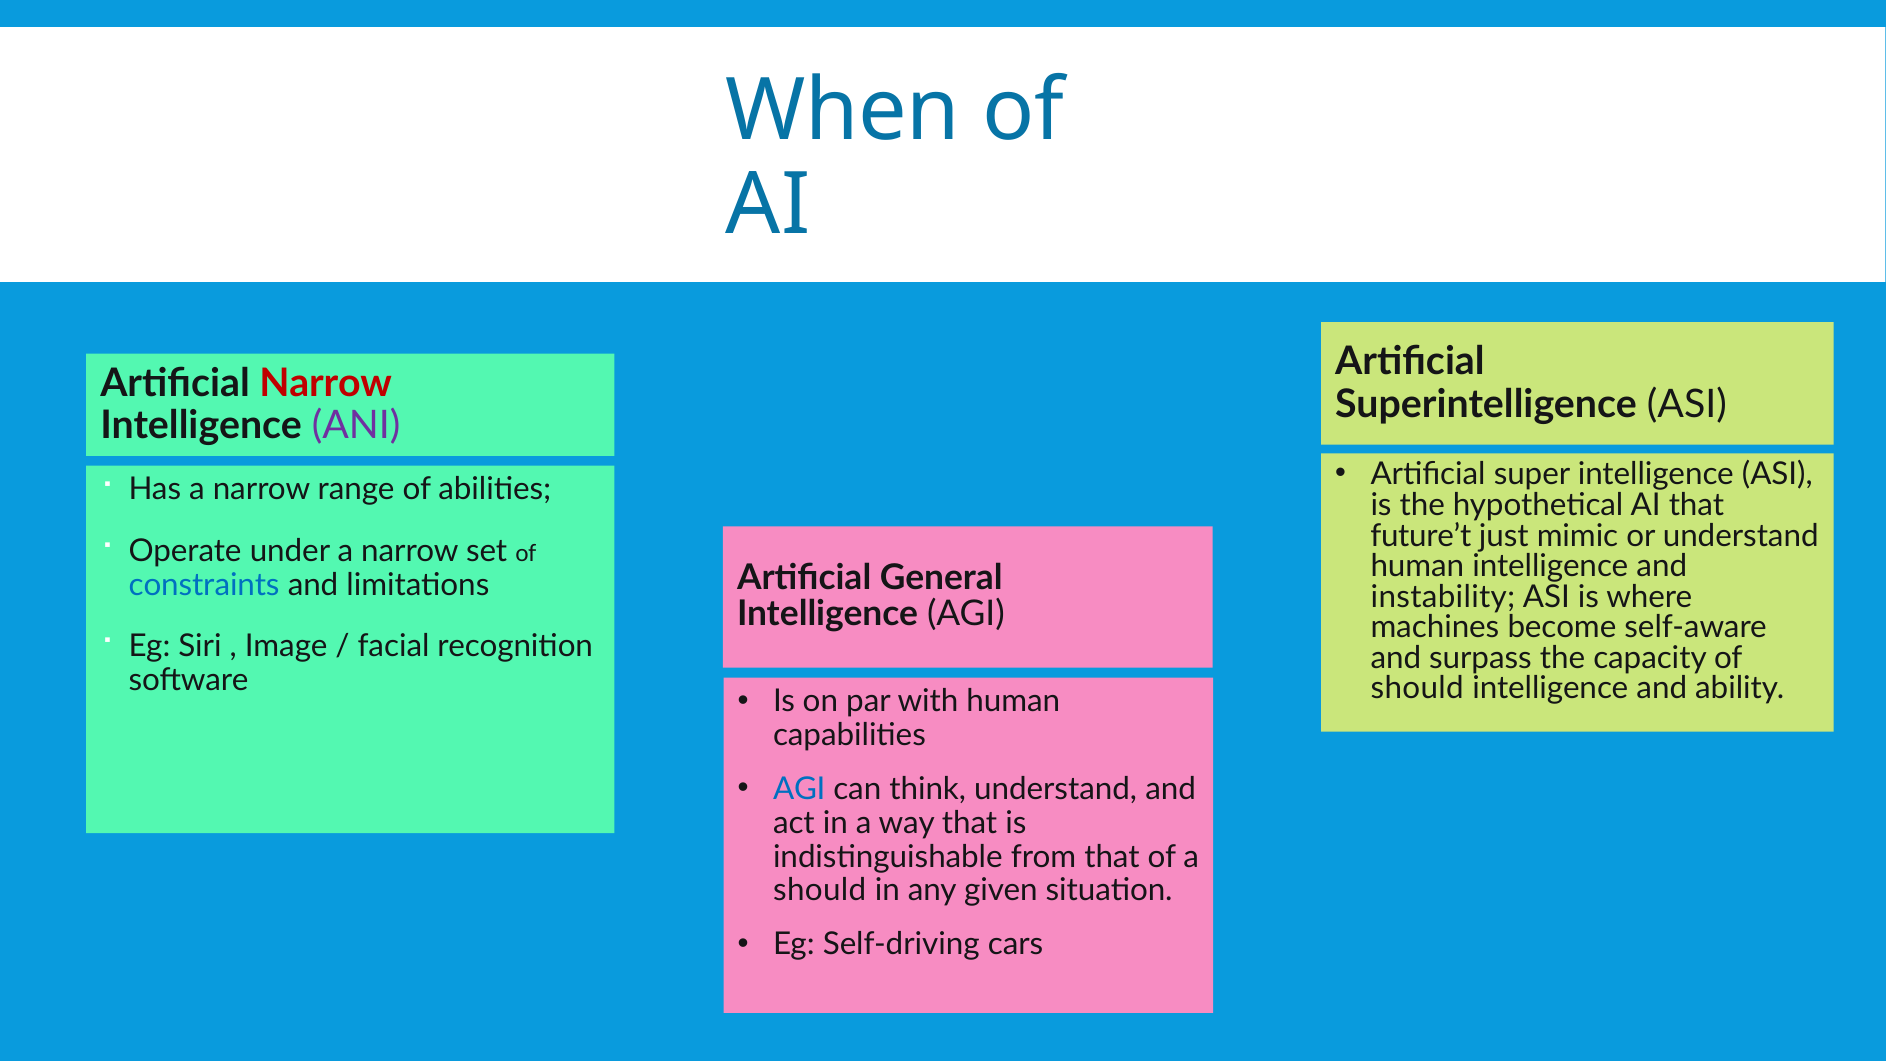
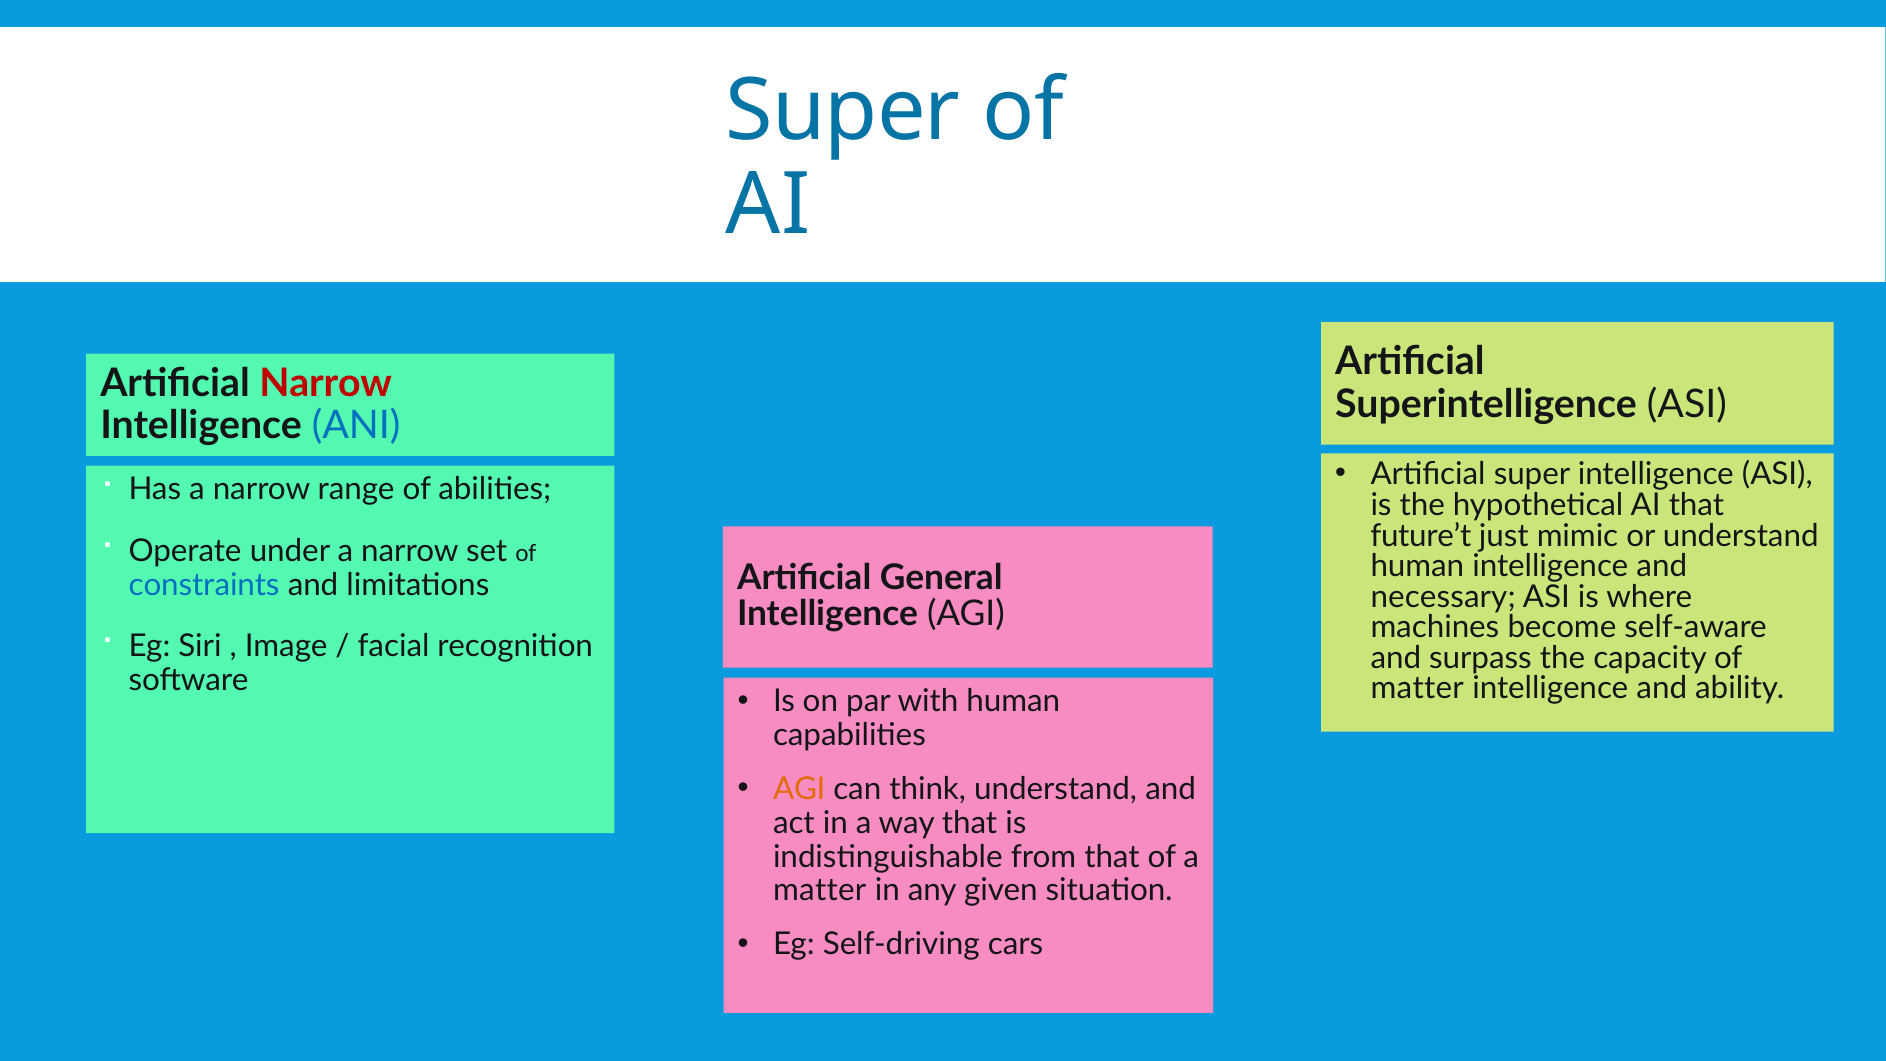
When: When -> Super (843, 111)
ANI colour: purple -> blue (356, 426)
instability: instability -> necessary (1443, 597)
should: should -> matter (1417, 688)
AGI colour: blue -> orange (799, 789)
should: should -> matter (820, 890)
